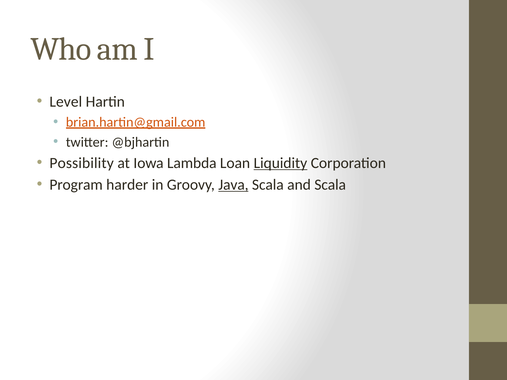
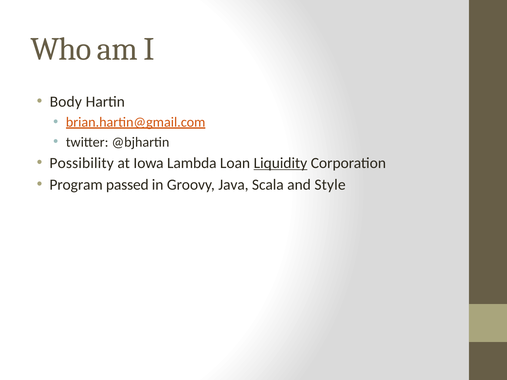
Level: Level -> Body (66, 102)
harder: harder -> passed (127, 185)
Java underline: present -> none (233, 185)
and Scala: Scala -> Style (330, 185)
